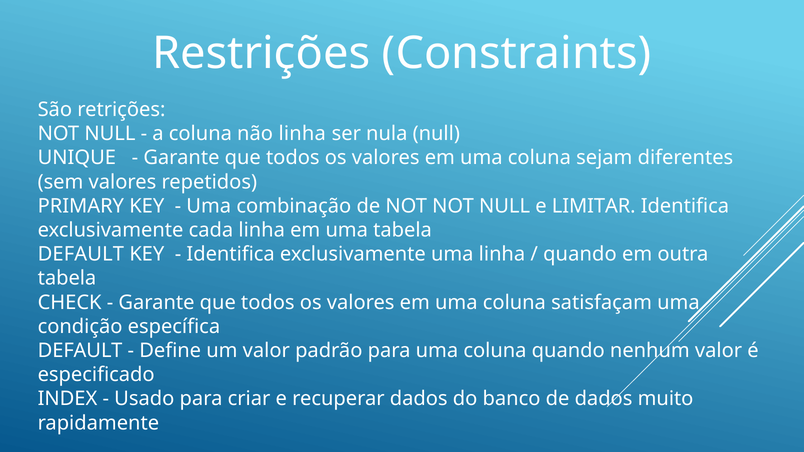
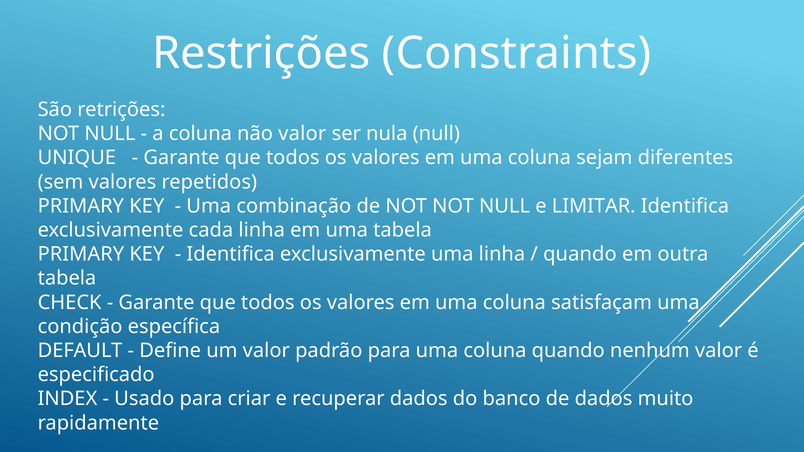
não linha: linha -> valor (302, 134)
DEFAULT: DEFAULT -> PRIMARY (81, 254)
